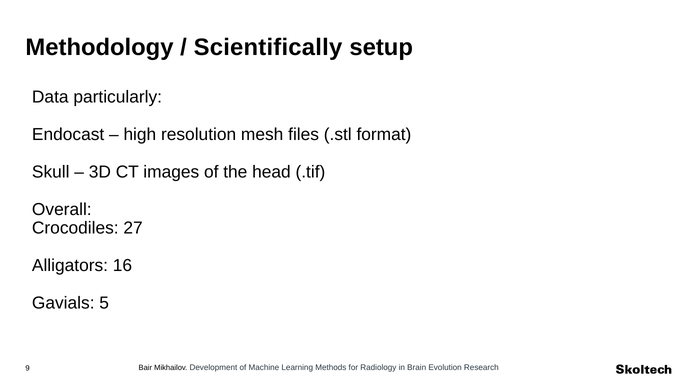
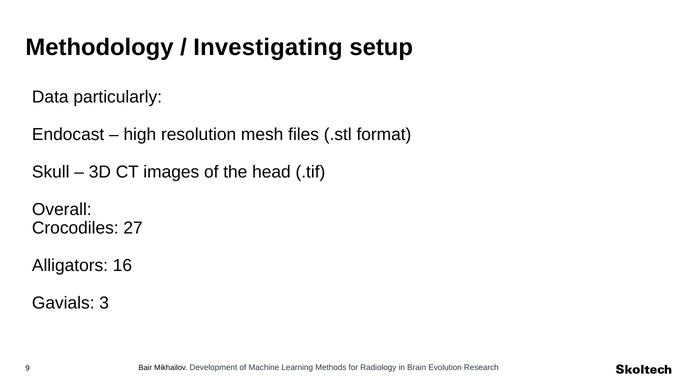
Scientifically: Scientifically -> Investigating (268, 47)
5: 5 -> 3 (104, 303)
